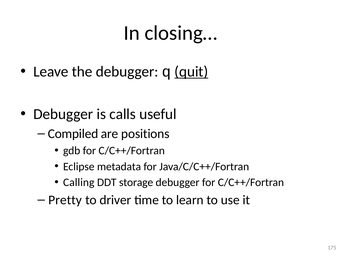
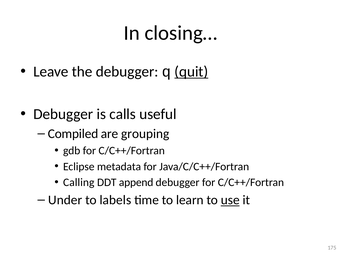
positions: positions -> grouping (145, 134)
storage: storage -> append (136, 182)
Pretty: Pretty -> Under (65, 200)
driver: driver -> labels (115, 200)
use underline: none -> present (230, 200)
